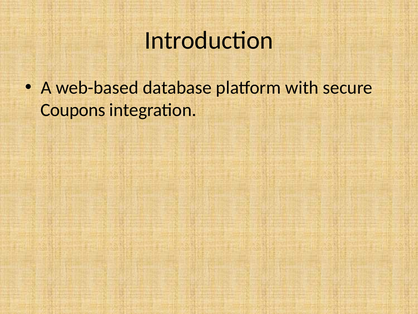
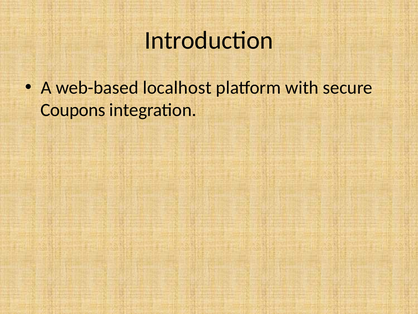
database: database -> localhost (177, 88)
